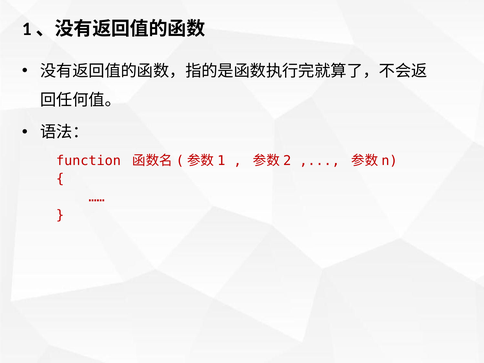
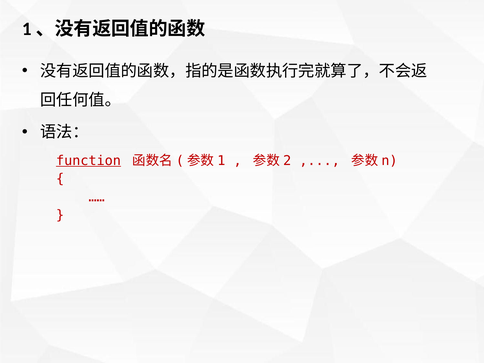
function underline: none -> present (88, 161)
